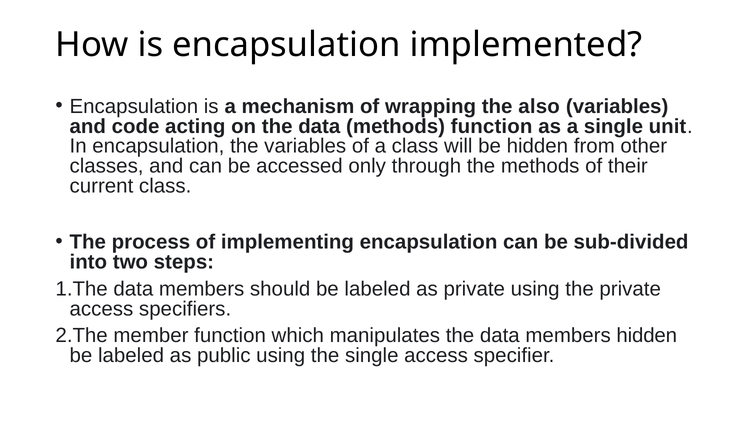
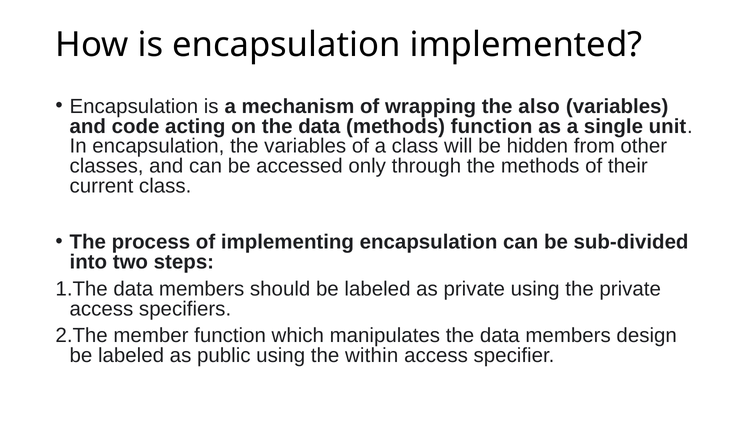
members hidden: hidden -> design (647, 336)
the single: single -> within (372, 356)
